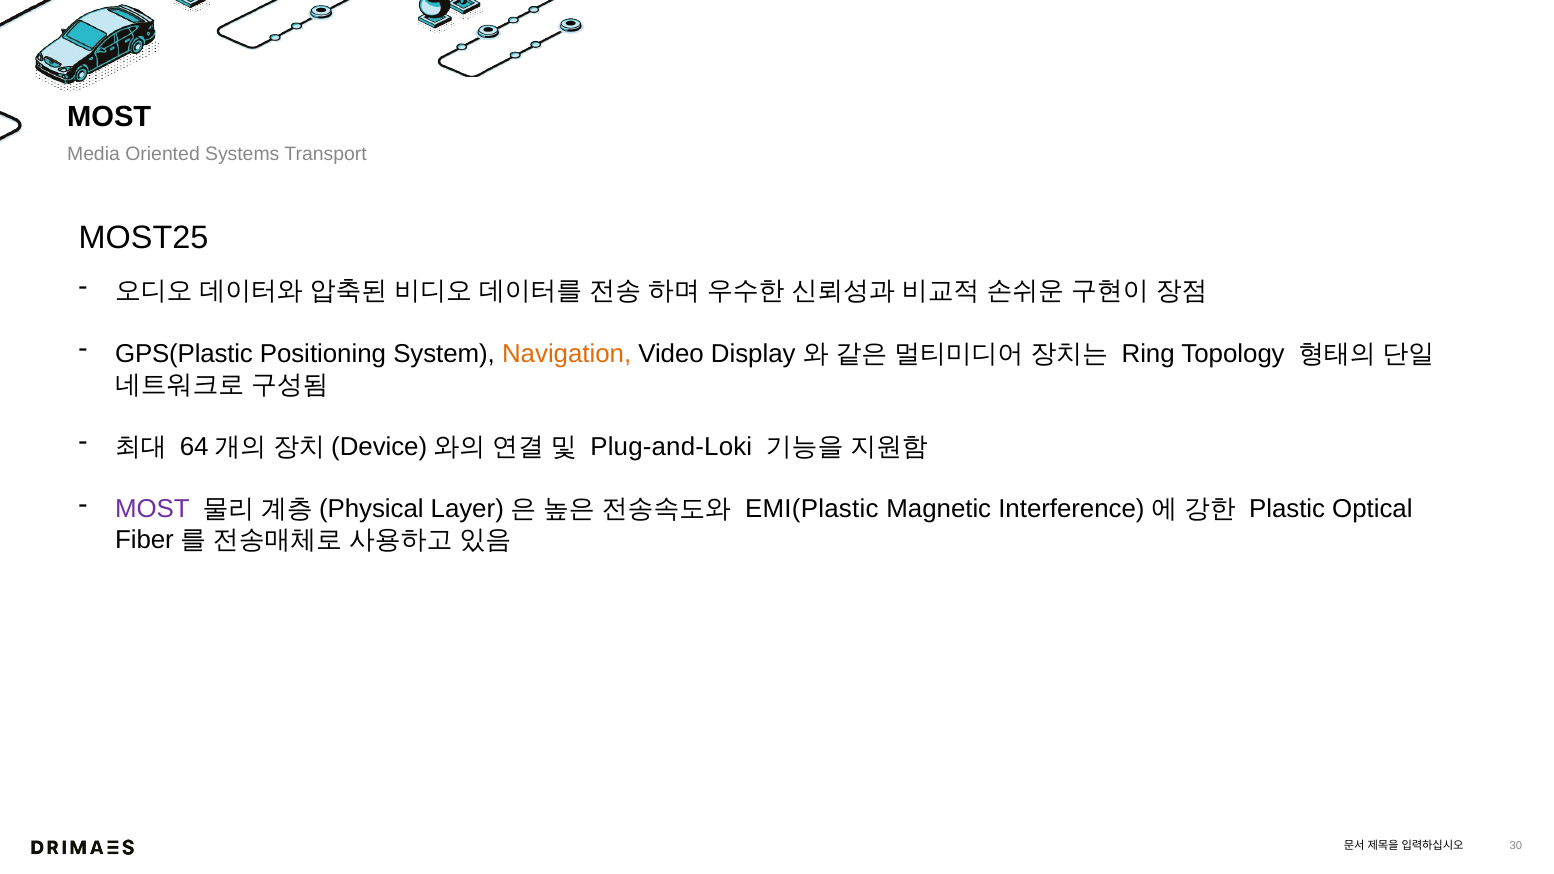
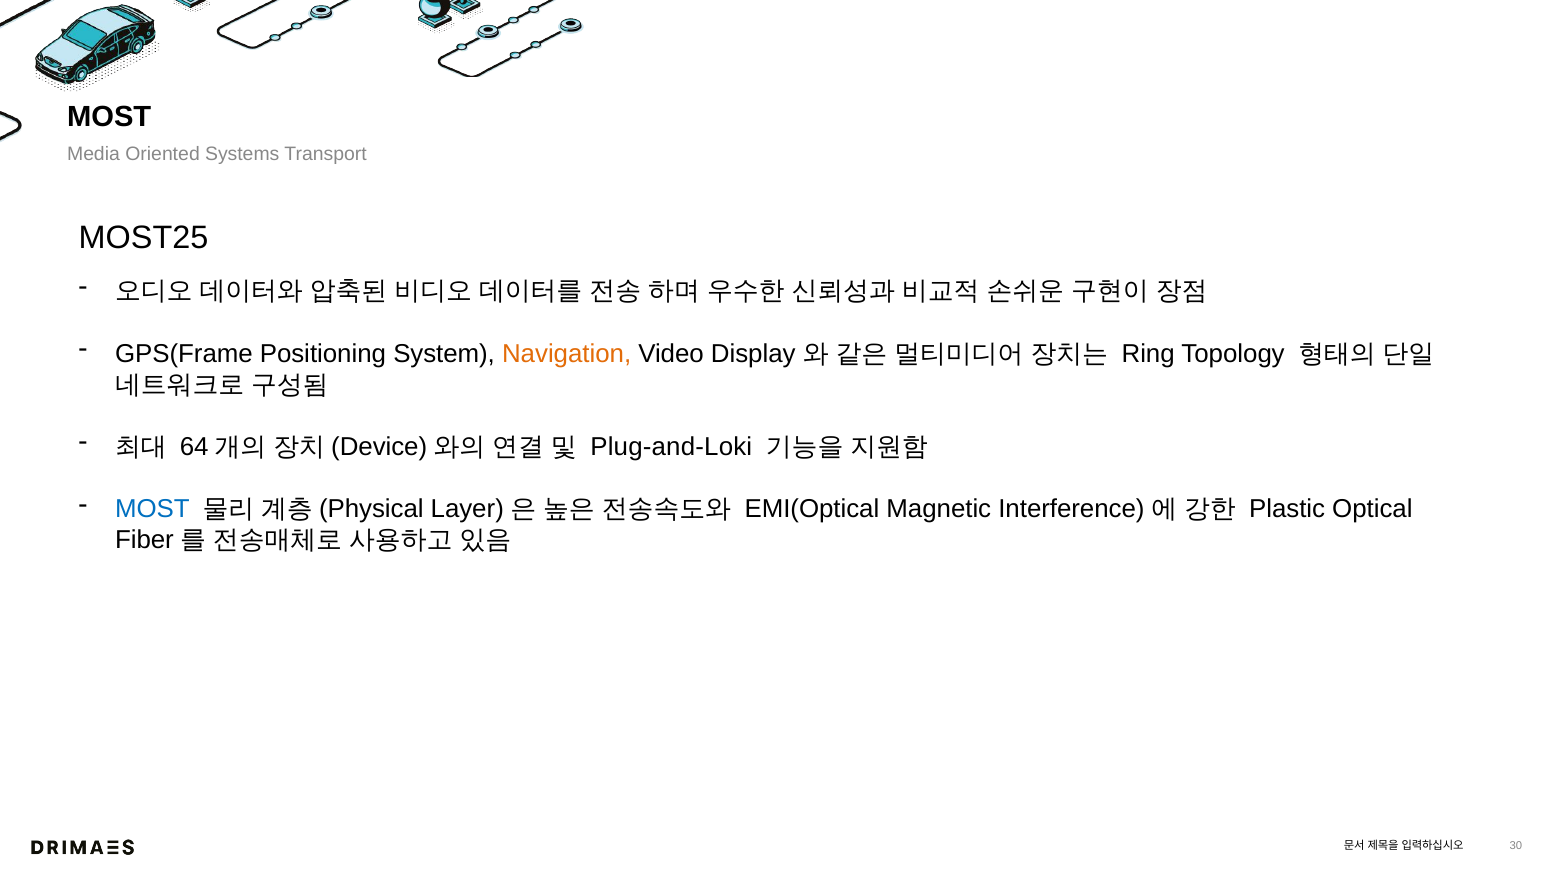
GPS(Plastic: GPS(Plastic -> GPS(Frame (184, 354)
MOST colour: purple -> blue (152, 509)
EMI(Plastic: EMI(Plastic -> EMI(Optical (812, 509)
